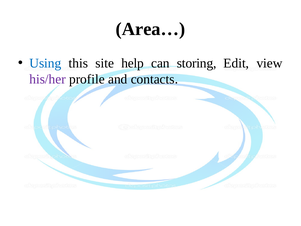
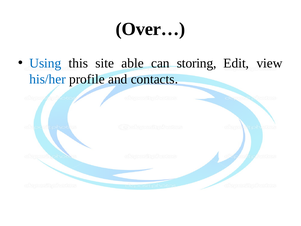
Area…: Area… -> Over… (151, 29)
help: help -> able (133, 63)
his/her colour: purple -> blue (48, 79)
